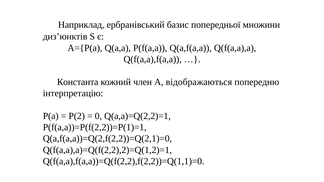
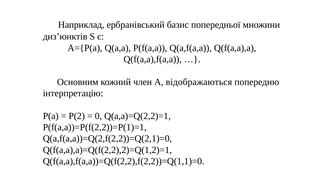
Константа: Константа -> Основним (78, 82)
